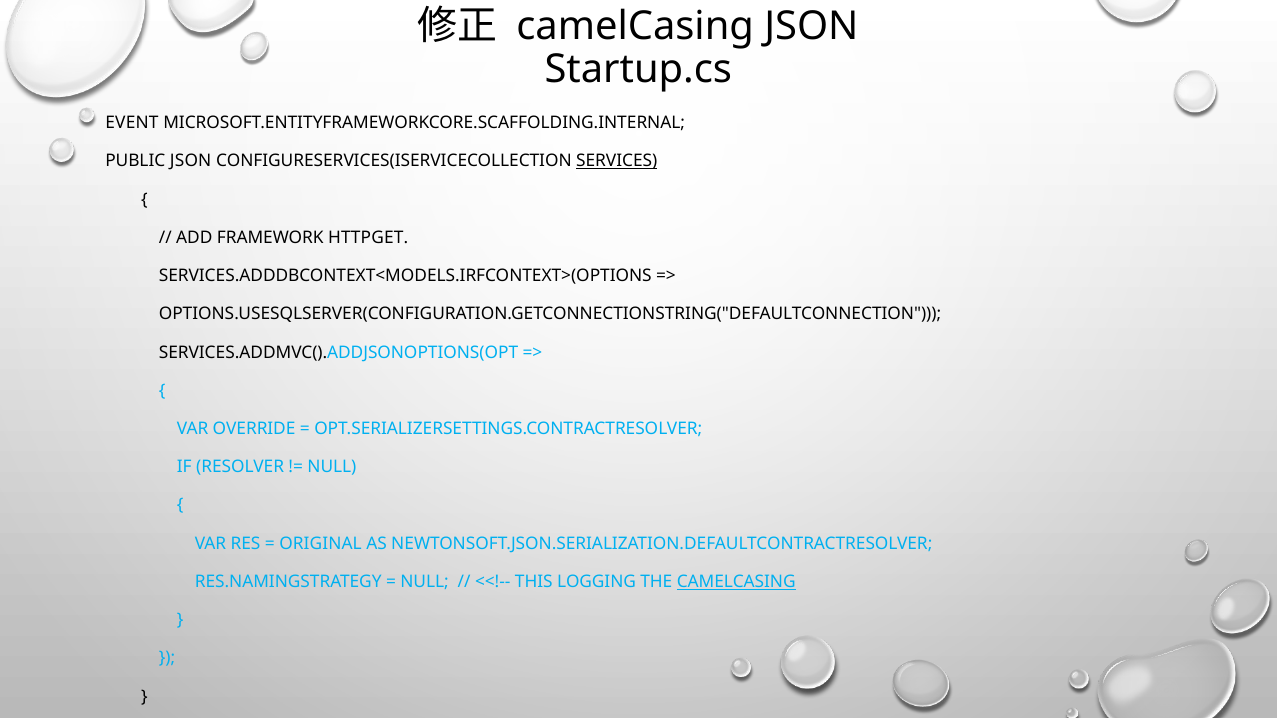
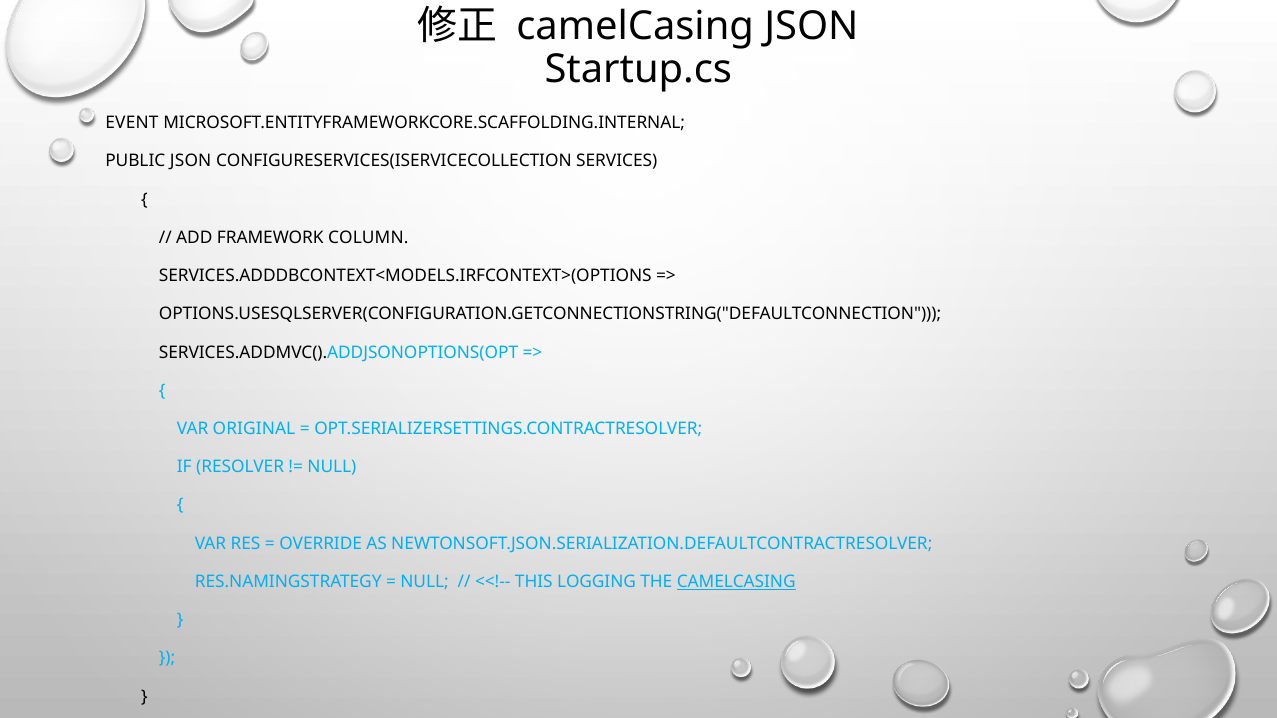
SERVICES underline: present -> none (617, 161)
HTTPGET: HTTPGET -> COLUMN (368, 238)
OVERRIDE: OVERRIDE -> ORIGINAL (254, 429)
ORIGINAL: ORIGINAL -> OVERRIDE (321, 544)
